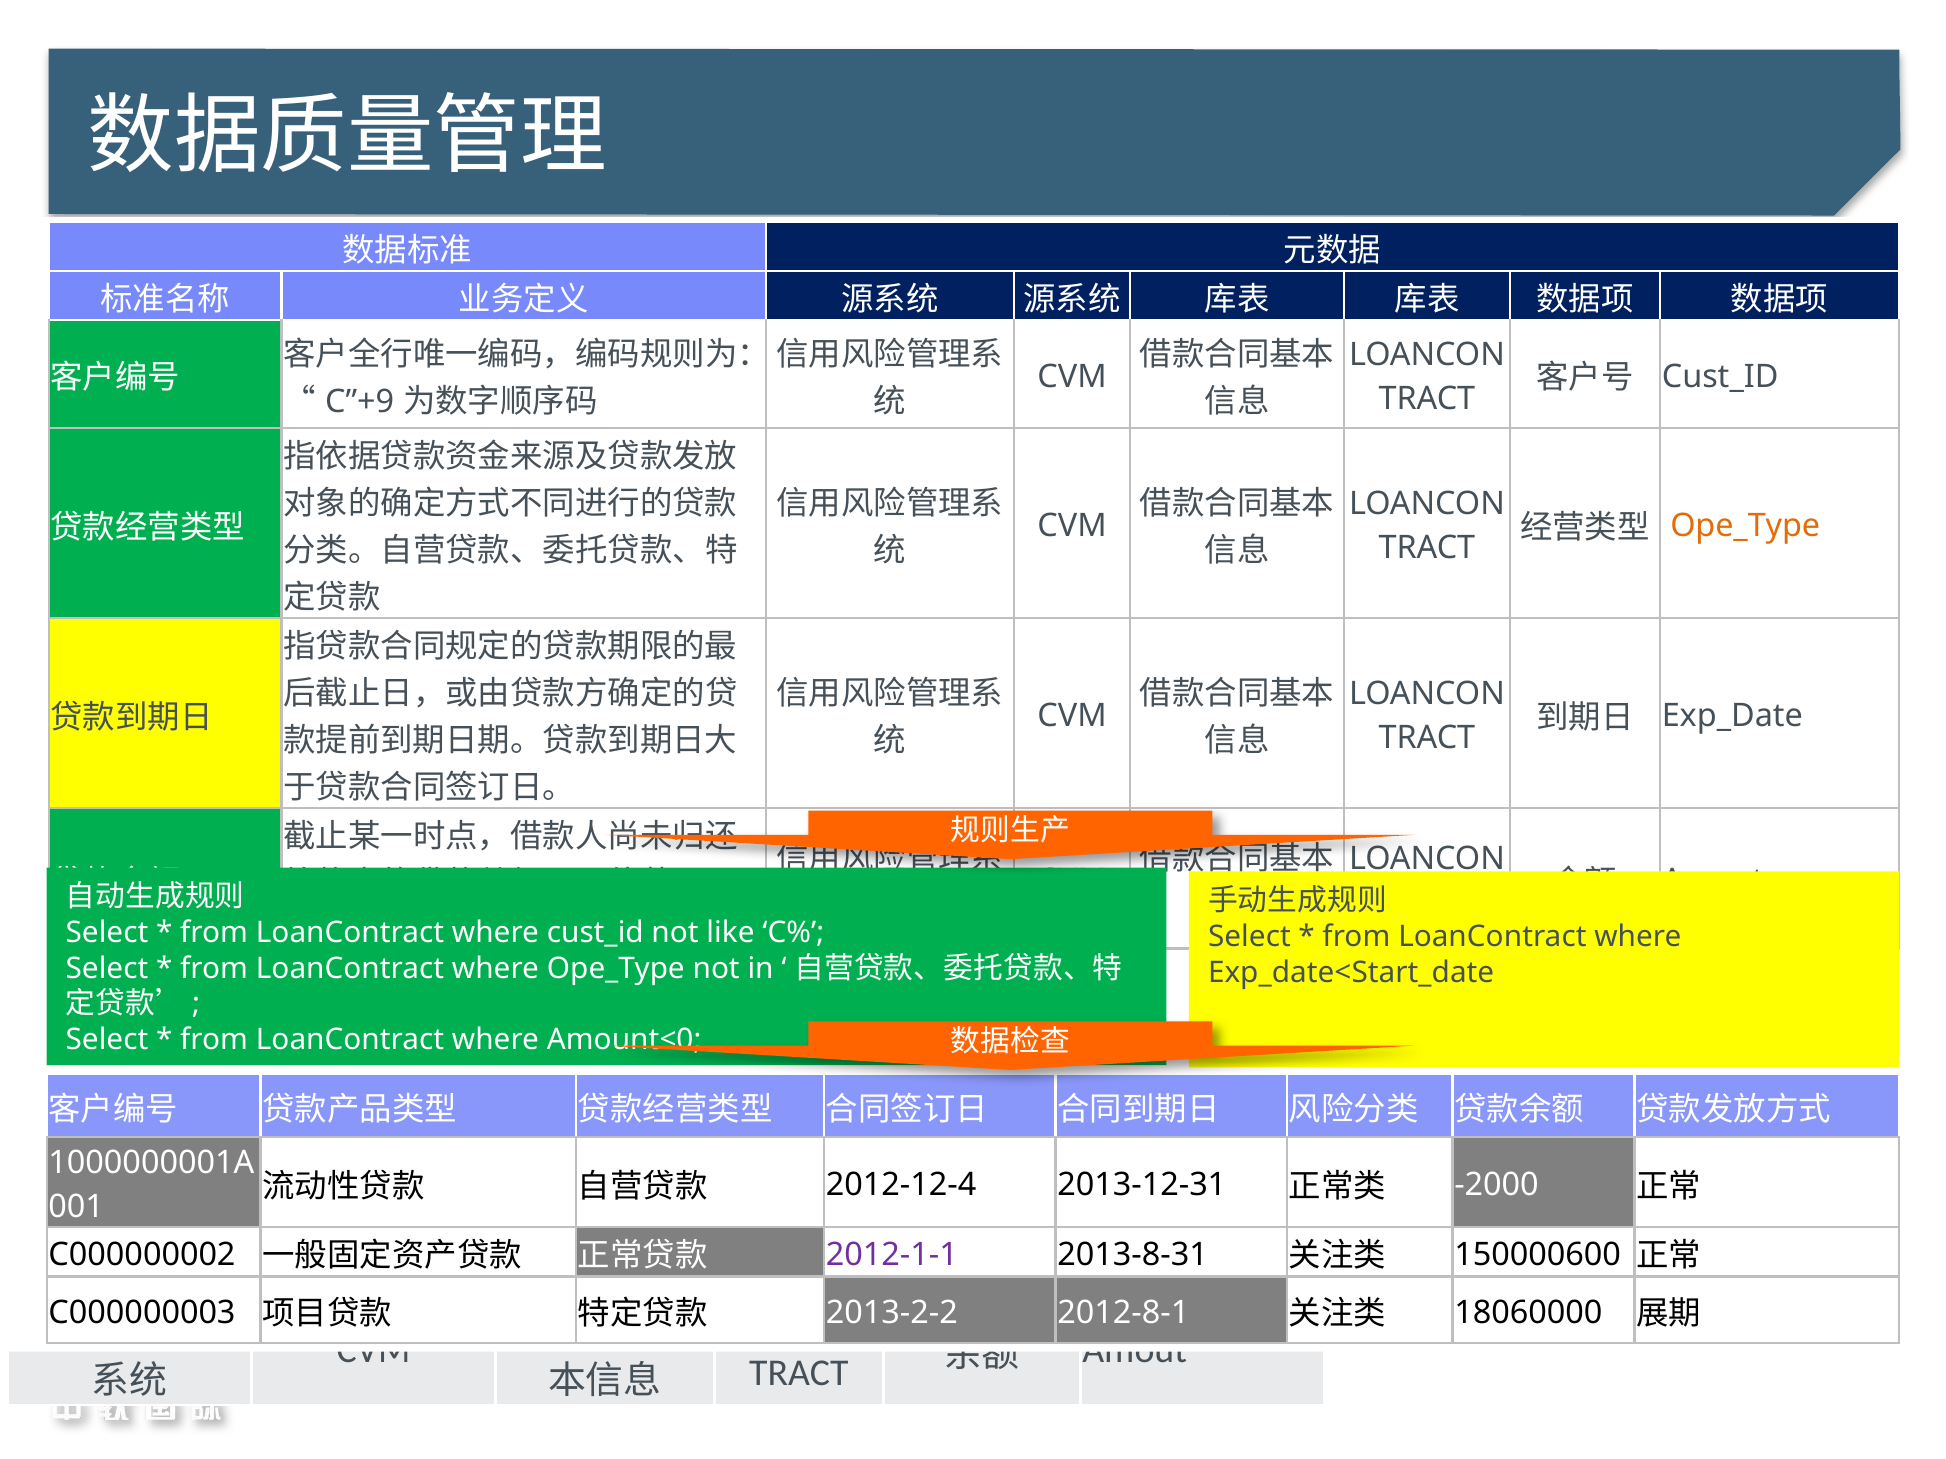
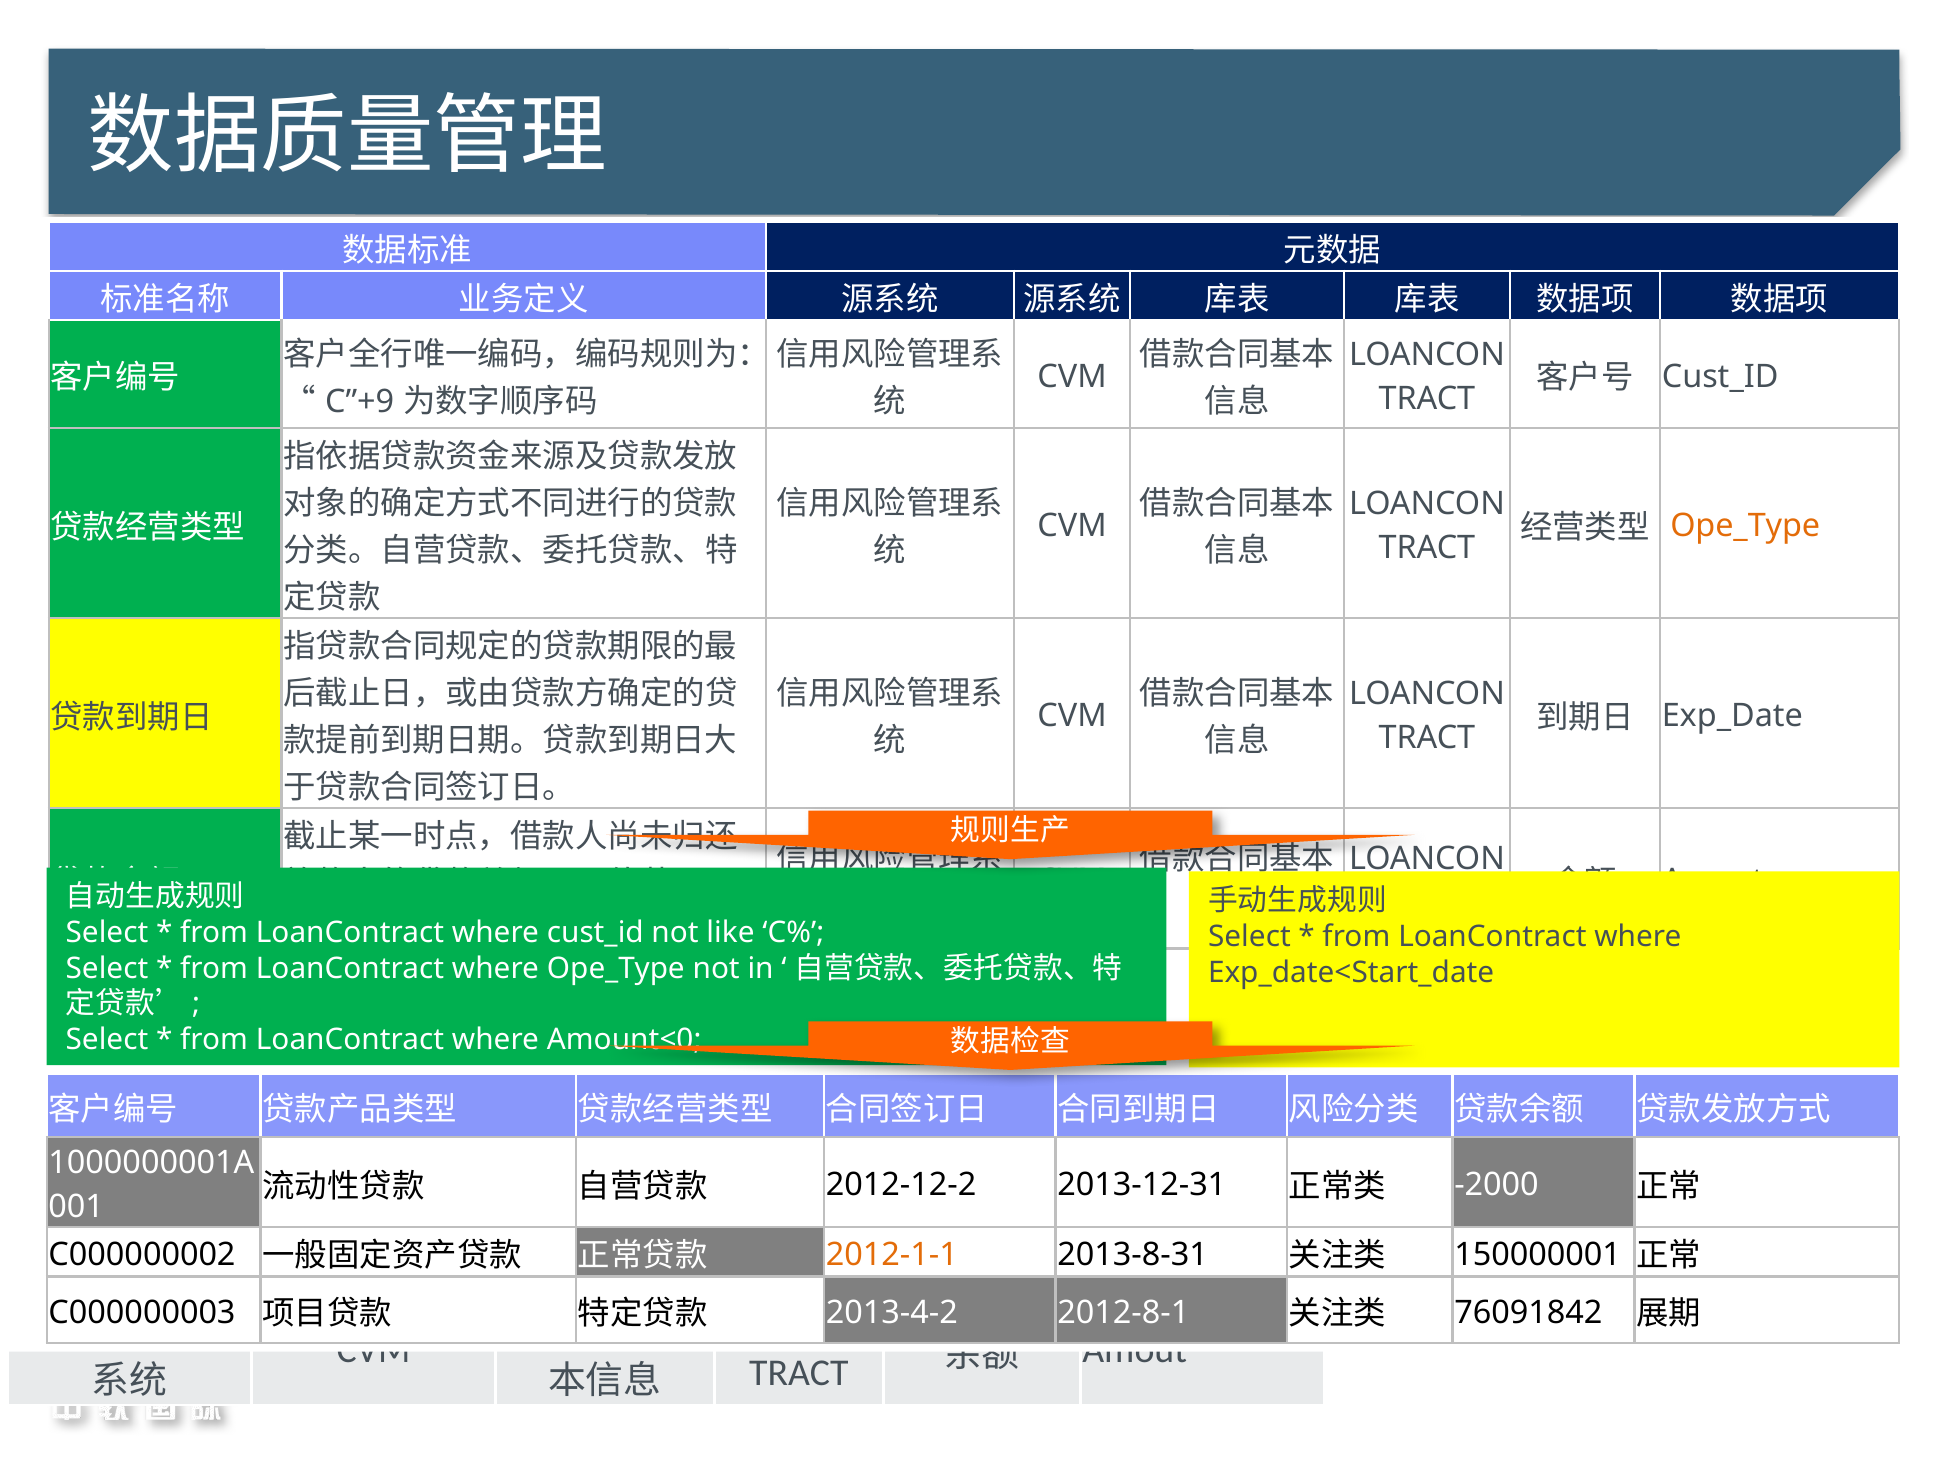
2012-12-4: 2012-12-4 -> 2012-12-2 (901, 1185)
2012-1-1 colour: purple -> orange (892, 1255)
150000600: 150000600 -> 150000001 (1538, 1255)
2013-2-2: 2013-2-2 -> 2013-4-2 (892, 1313)
18060000: 18060000 -> 76091842 (1528, 1313)
